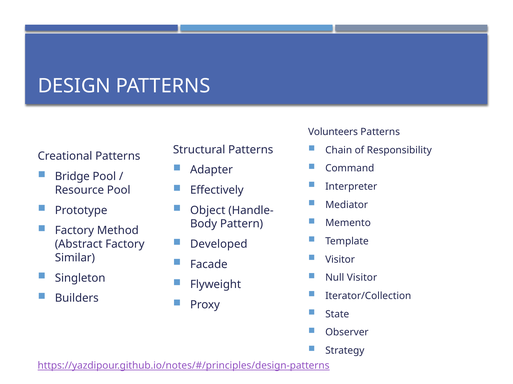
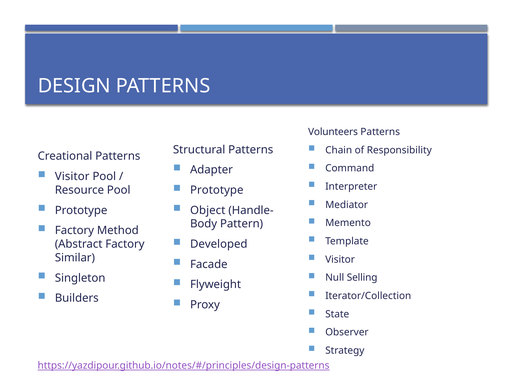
Bridge: Bridge -> Visitor (72, 177)
Effectively: Effectively -> Prototype (217, 190)
Null Visitor: Visitor -> Selling (362, 278)
